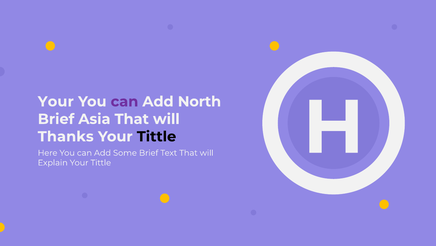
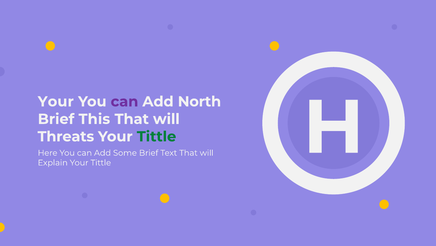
Asia: Asia -> This (94, 119)
Thanks: Thanks -> Threats (66, 136)
Tittle colour: black -> green (157, 136)
